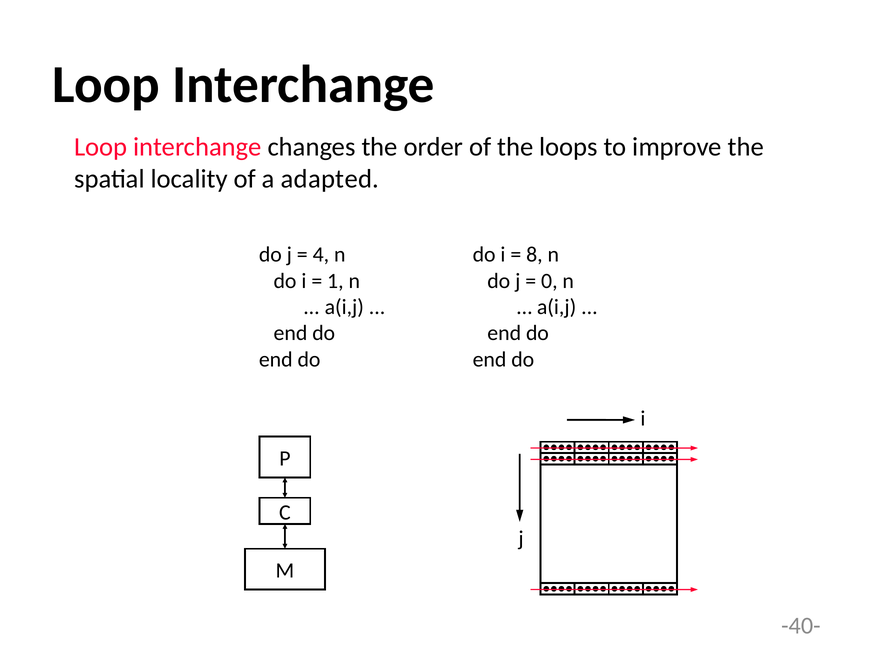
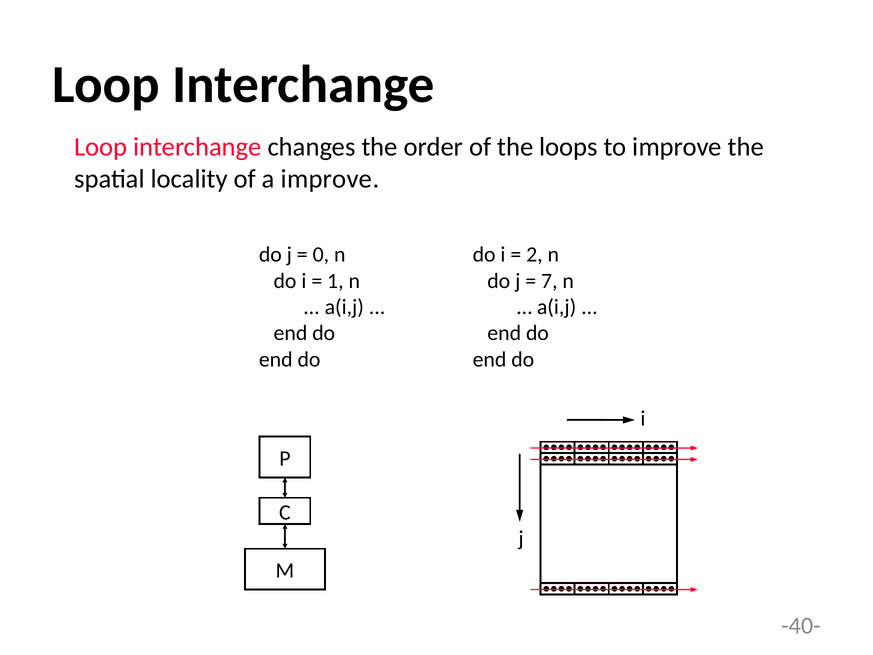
a adapted: adapted -> improve (330, 179)
4: 4 -> 0 (321, 255)
8: 8 -> 2 (534, 255)
0: 0 -> 7 (549, 281)
